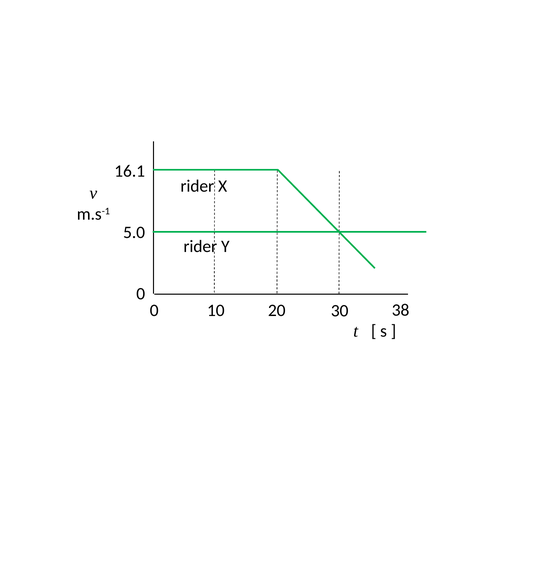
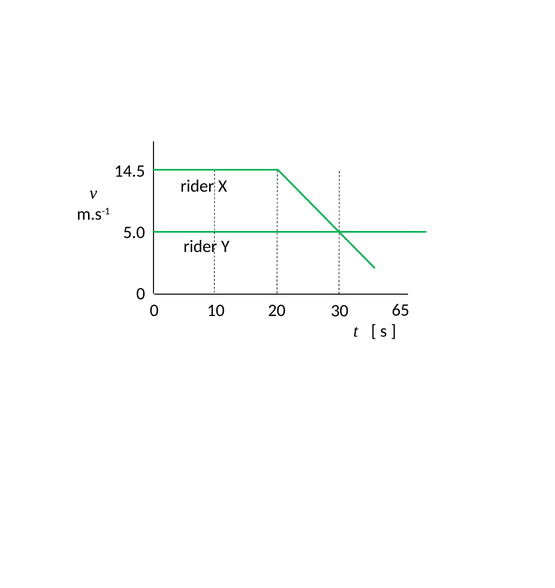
16.1: 16.1 -> 14.5 (130, 171)
38: 38 -> 65 (401, 310)
